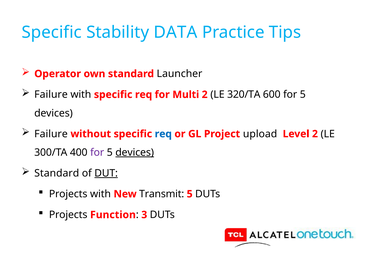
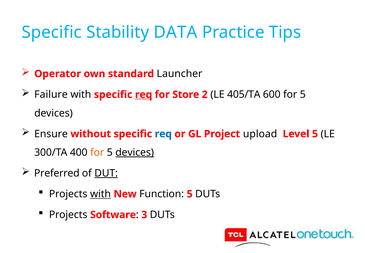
req underline: none -> present (144, 94)
Multi: Multi -> Store (186, 94)
320/TA: 320/TA -> 405/TA (244, 94)
Failure: Failure -> Ensure (51, 134)
Level 2: 2 -> 5 (315, 134)
for colour: purple -> orange (97, 152)
Standard: Standard -> Preferred (57, 173)
with underline: none -> present (100, 194)
Transmit: Transmit -> Function (162, 194)
Function: Function -> Software (113, 215)
